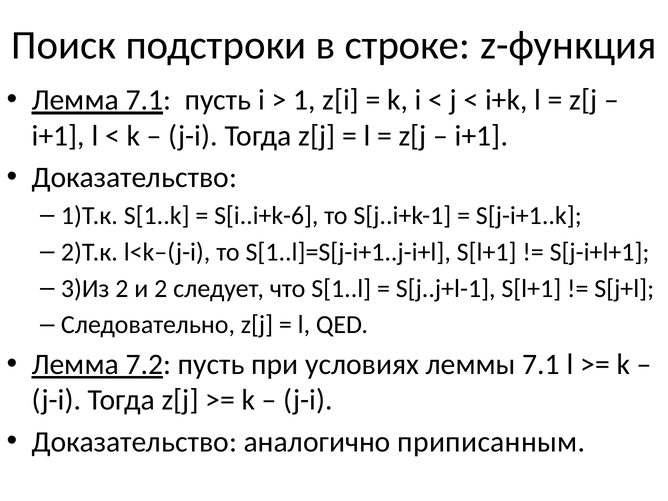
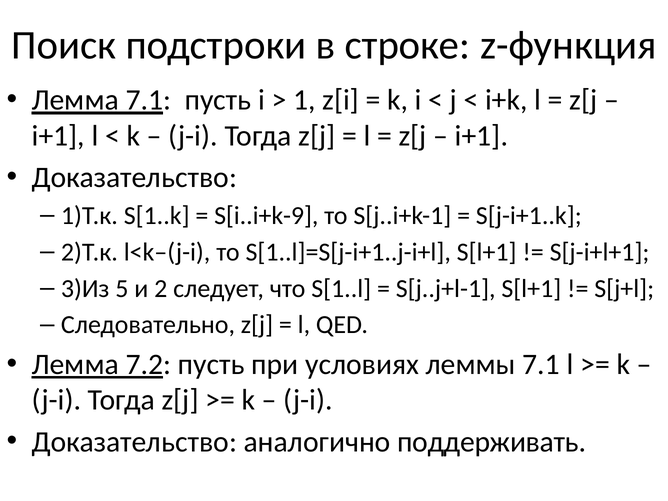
S[i..i+k-6: S[i..i+k-6 -> S[i..i+k-9 (266, 216)
3)Из 2: 2 -> 5 (122, 289)
приписанным: приписанным -> поддерживать (492, 442)
